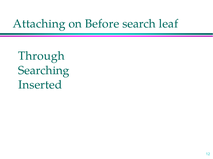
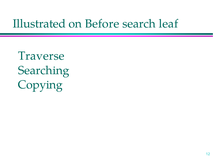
Attaching: Attaching -> Illustrated (39, 24)
Through: Through -> Traverse (41, 56)
Inserted: Inserted -> Copying (40, 85)
